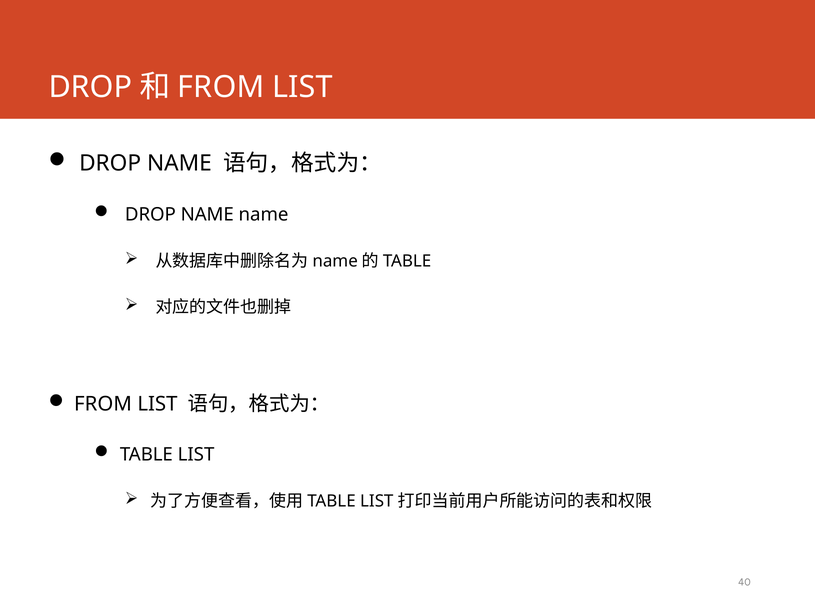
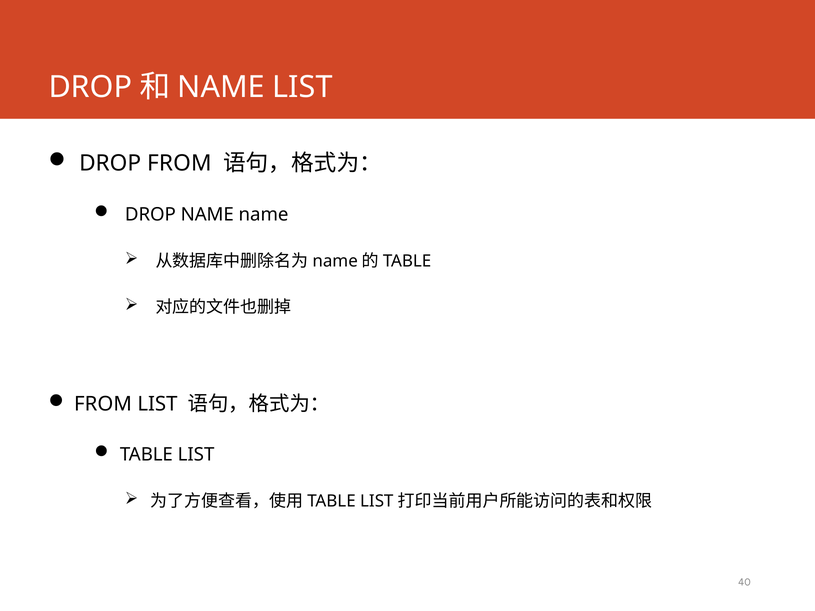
FROM: FROM -> NAME (221, 87)
NAME: NAME -> FROM (179, 163)
